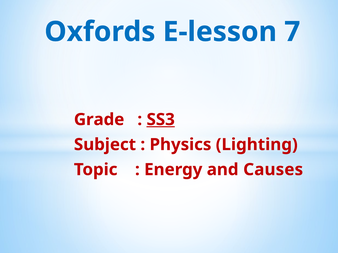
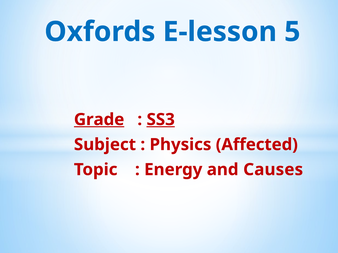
7: 7 -> 5 (292, 32)
Grade underline: none -> present (99, 120)
Lighting: Lighting -> Affected (257, 145)
